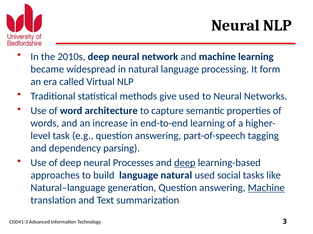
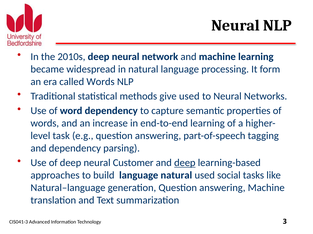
called Virtual: Virtual -> Words (101, 82)
word architecture: architecture -> dependency (111, 111)
Processes: Processes -> Customer (133, 163)
Machine underline: present -> none (266, 188)
